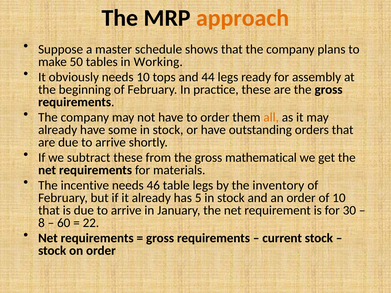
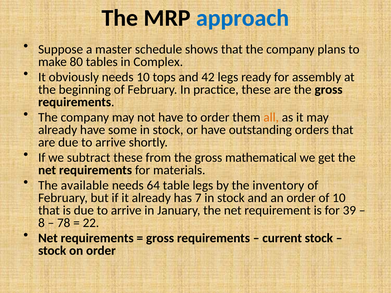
approach colour: orange -> blue (243, 18)
50: 50 -> 80 (76, 62)
Working: Working -> Complex (158, 62)
44: 44 -> 42 (208, 77)
incentive: incentive -> available (85, 186)
46: 46 -> 64 (153, 186)
5: 5 -> 7 (198, 198)
30: 30 -> 39 (349, 211)
60: 60 -> 78 (64, 223)
